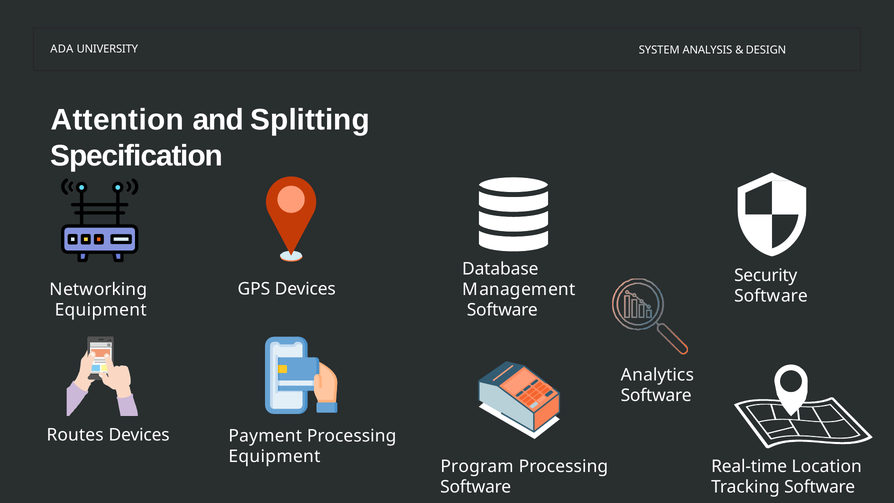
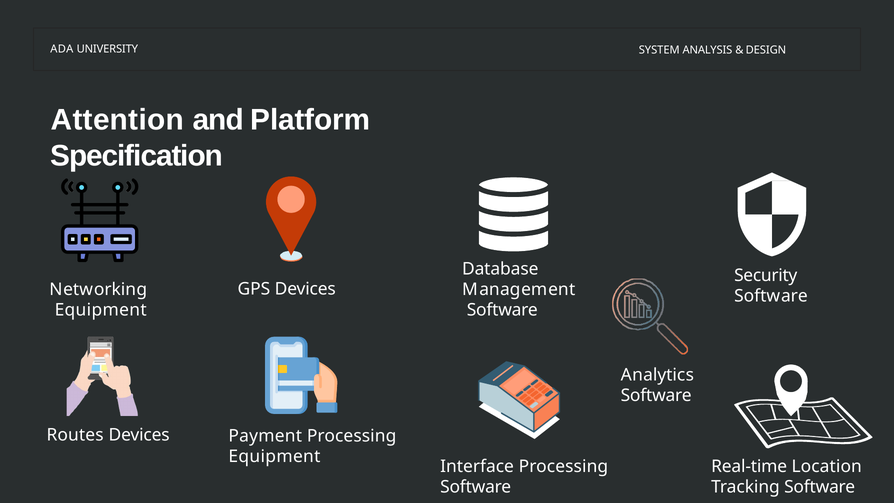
Splitting: Splitting -> Platform (310, 120)
Program: Program -> Interface (477, 466)
